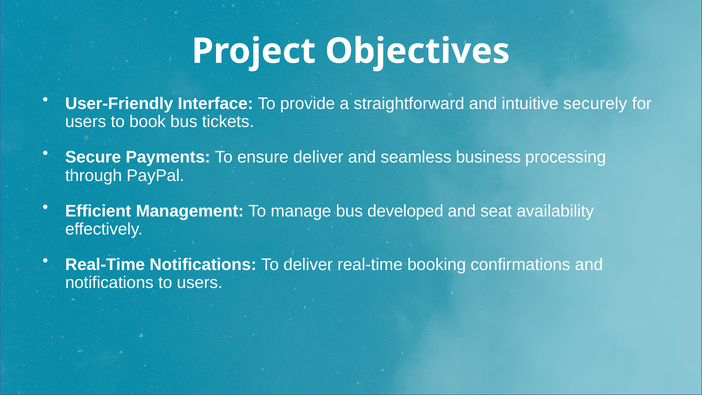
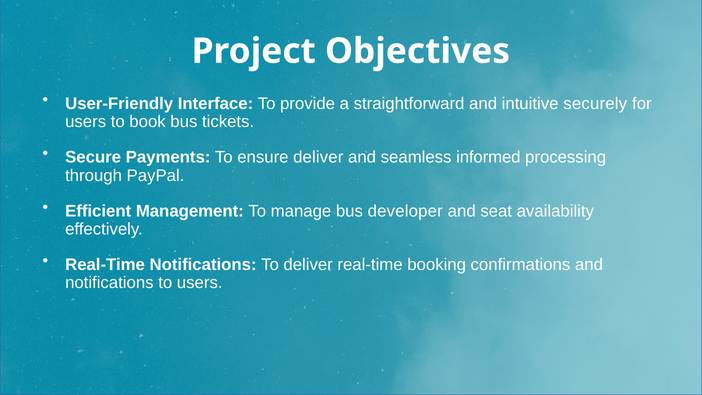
business: business -> informed (488, 157)
developed: developed -> developer (405, 211)
